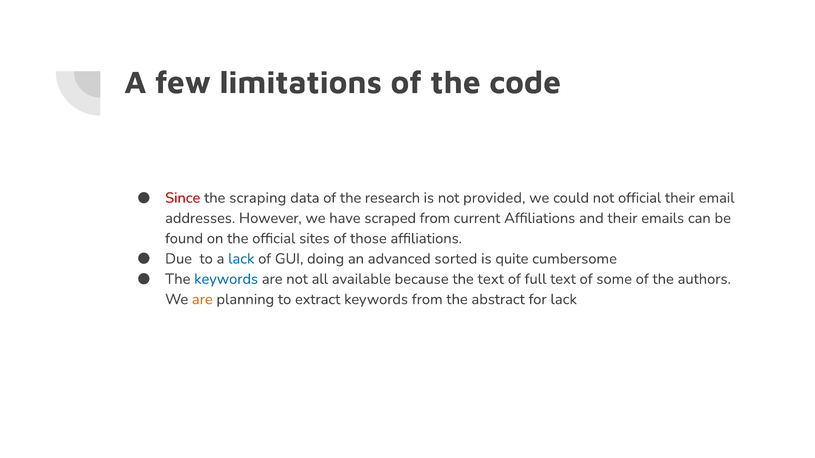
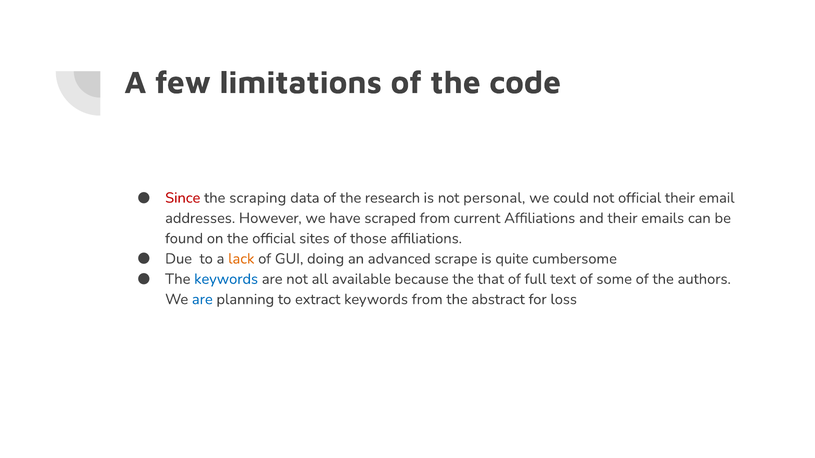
provided: provided -> personal (494, 198)
lack colour: blue -> orange (241, 259)
sorted: sorted -> scrape (456, 259)
the text: text -> that (491, 279)
are colour: orange -> blue (202, 300)
for lack: lack -> loss (564, 300)
